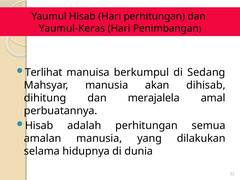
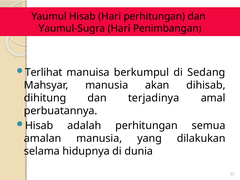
Yaumul-Keras: Yaumul-Keras -> Yaumul-Sugra (72, 28)
merajalela: merajalela -> terjadinya (154, 98)
